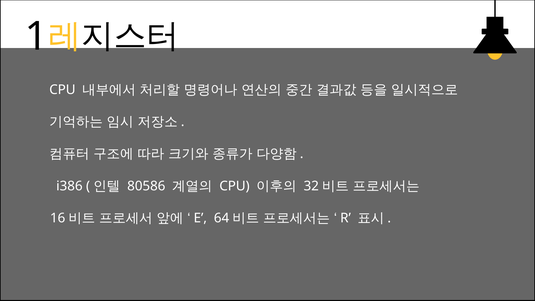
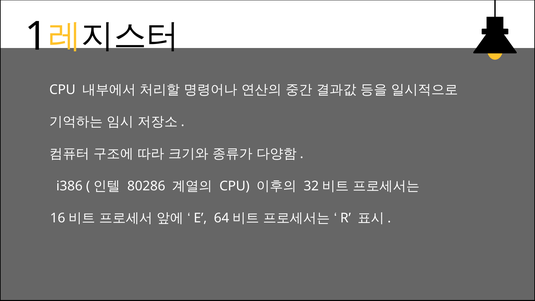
80586: 80586 -> 80286 (146, 186)
